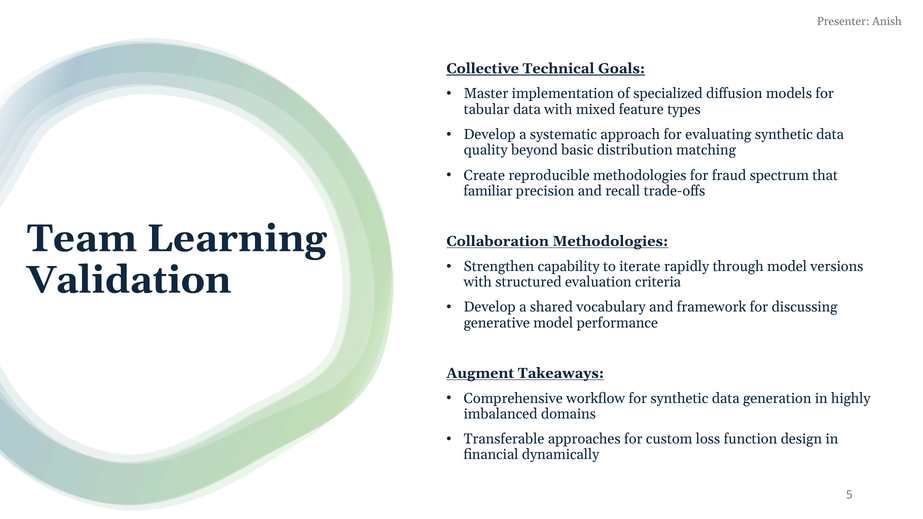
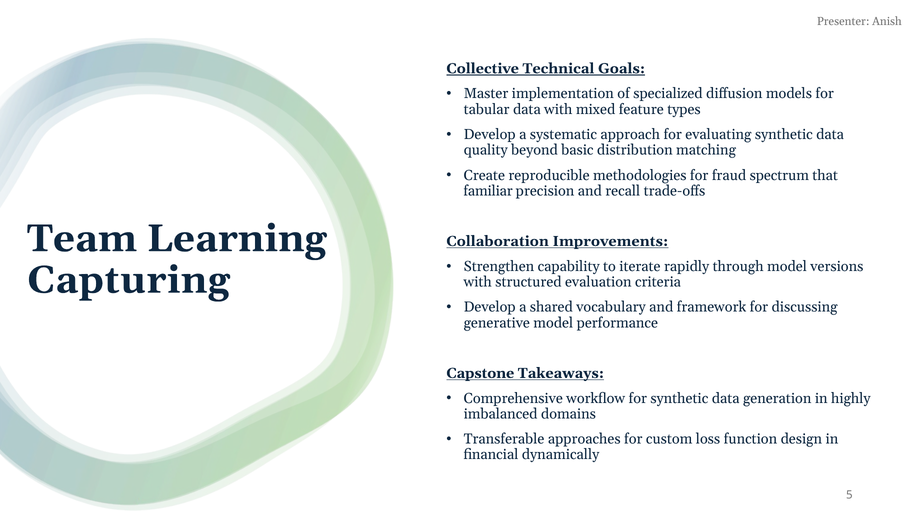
Collaboration Methodologies: Methodologies -> Improvements (610, 241)
Validation: Validation -> Capturing (129, 280)
Augment: Augment -> Capstone (480, 373)
